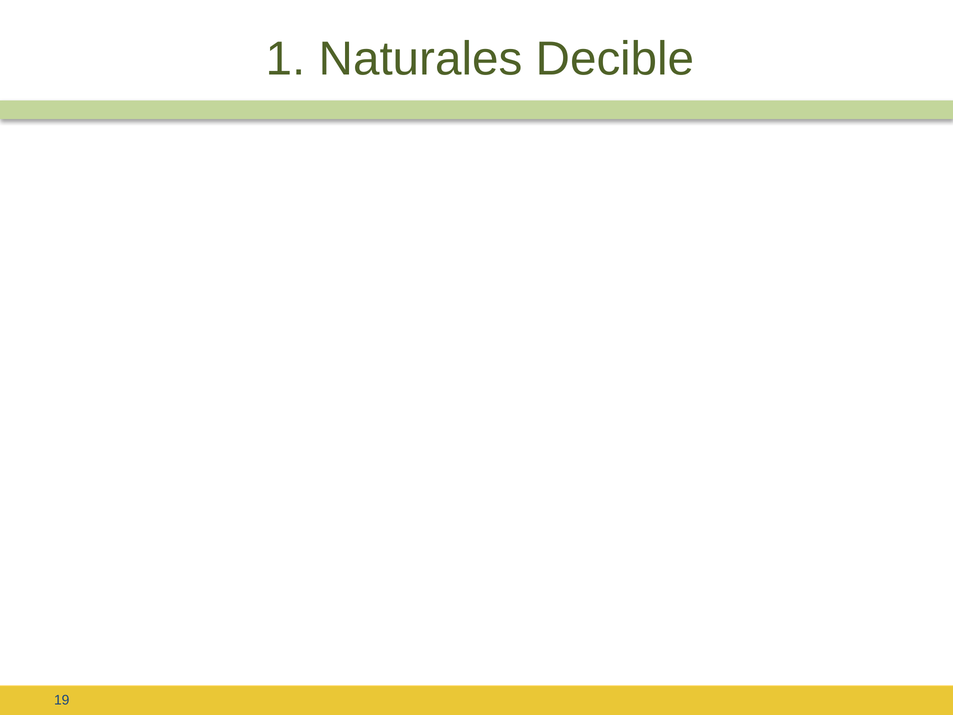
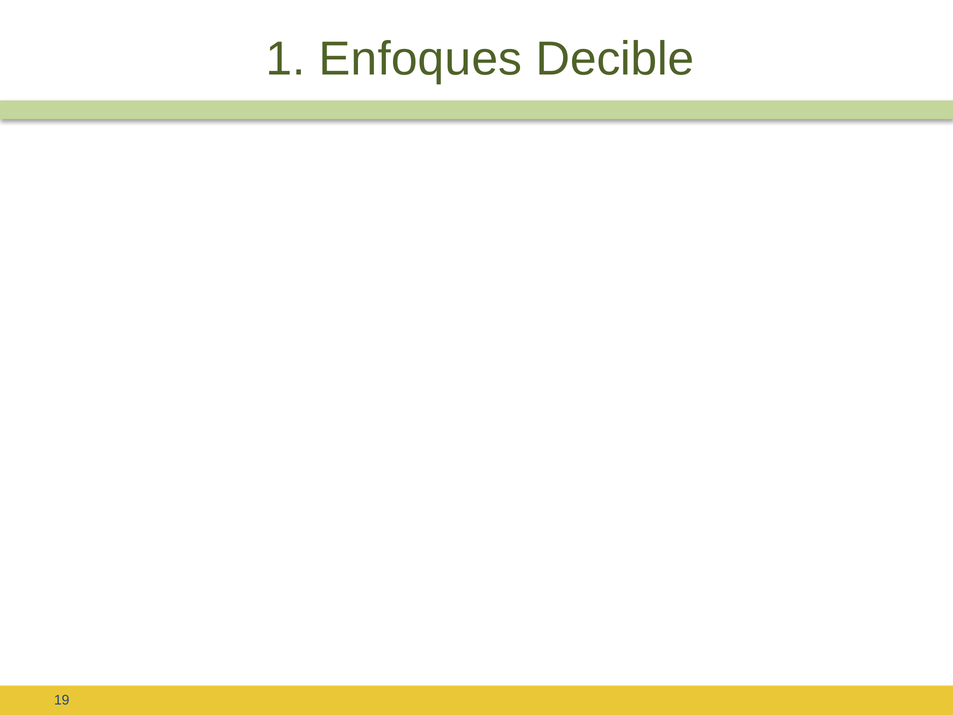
Naturales: Naturales -> Enfoques (420, 59)
